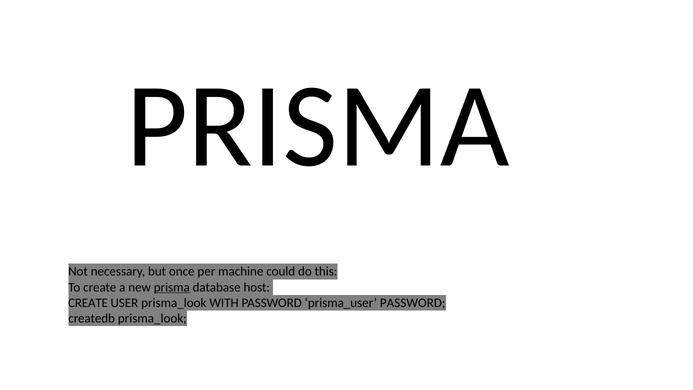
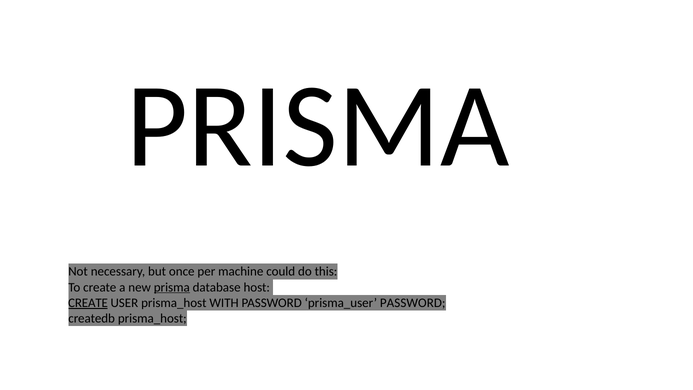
CREATE underline: none -> present (88, 303)
USER prisma_look: prisma_look -> prisma_host (174, 303)
createdb prisma_look: prisma_look -> prisma_host (152, 318)
